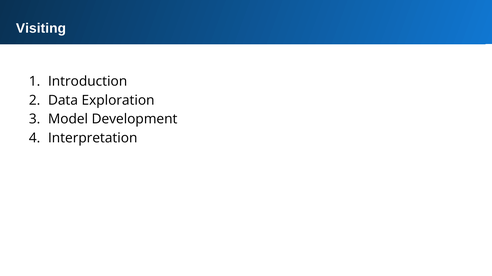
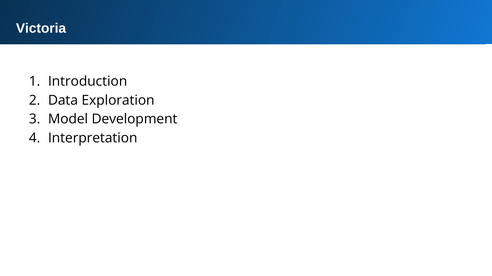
Visiting: Visiting -> Victoria (41, 28)
